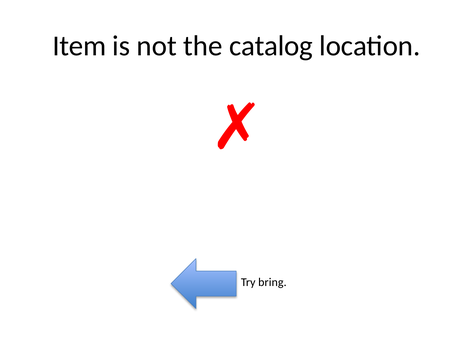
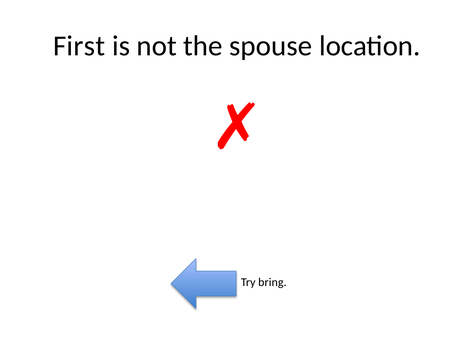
Item: Item -> First (79, 46)
catalog: catalog -> spouse (271, 46)
